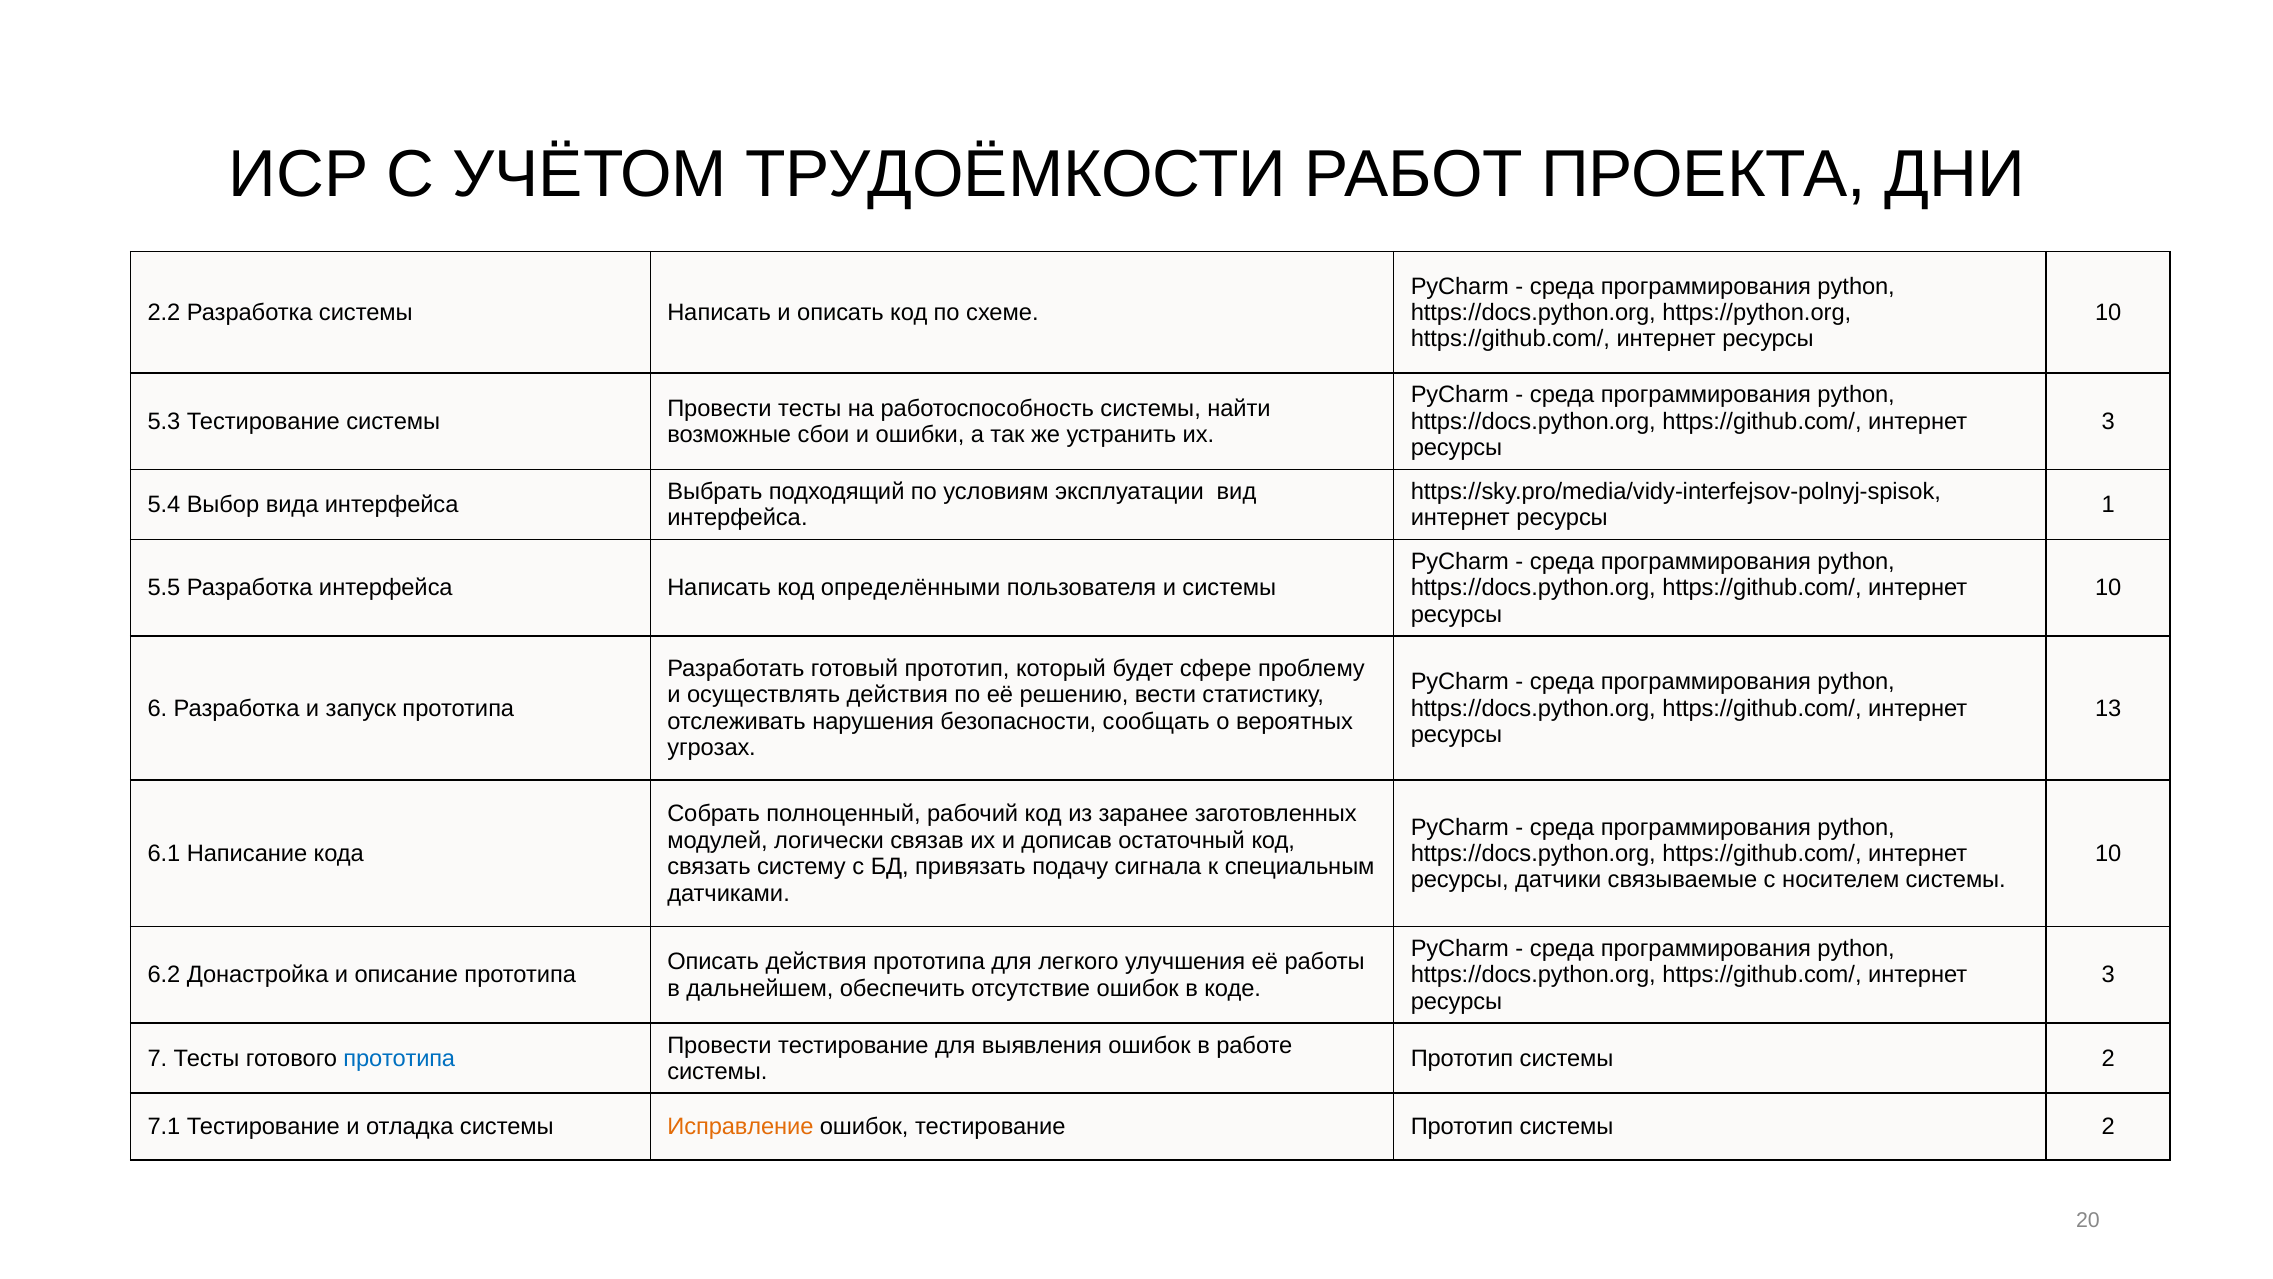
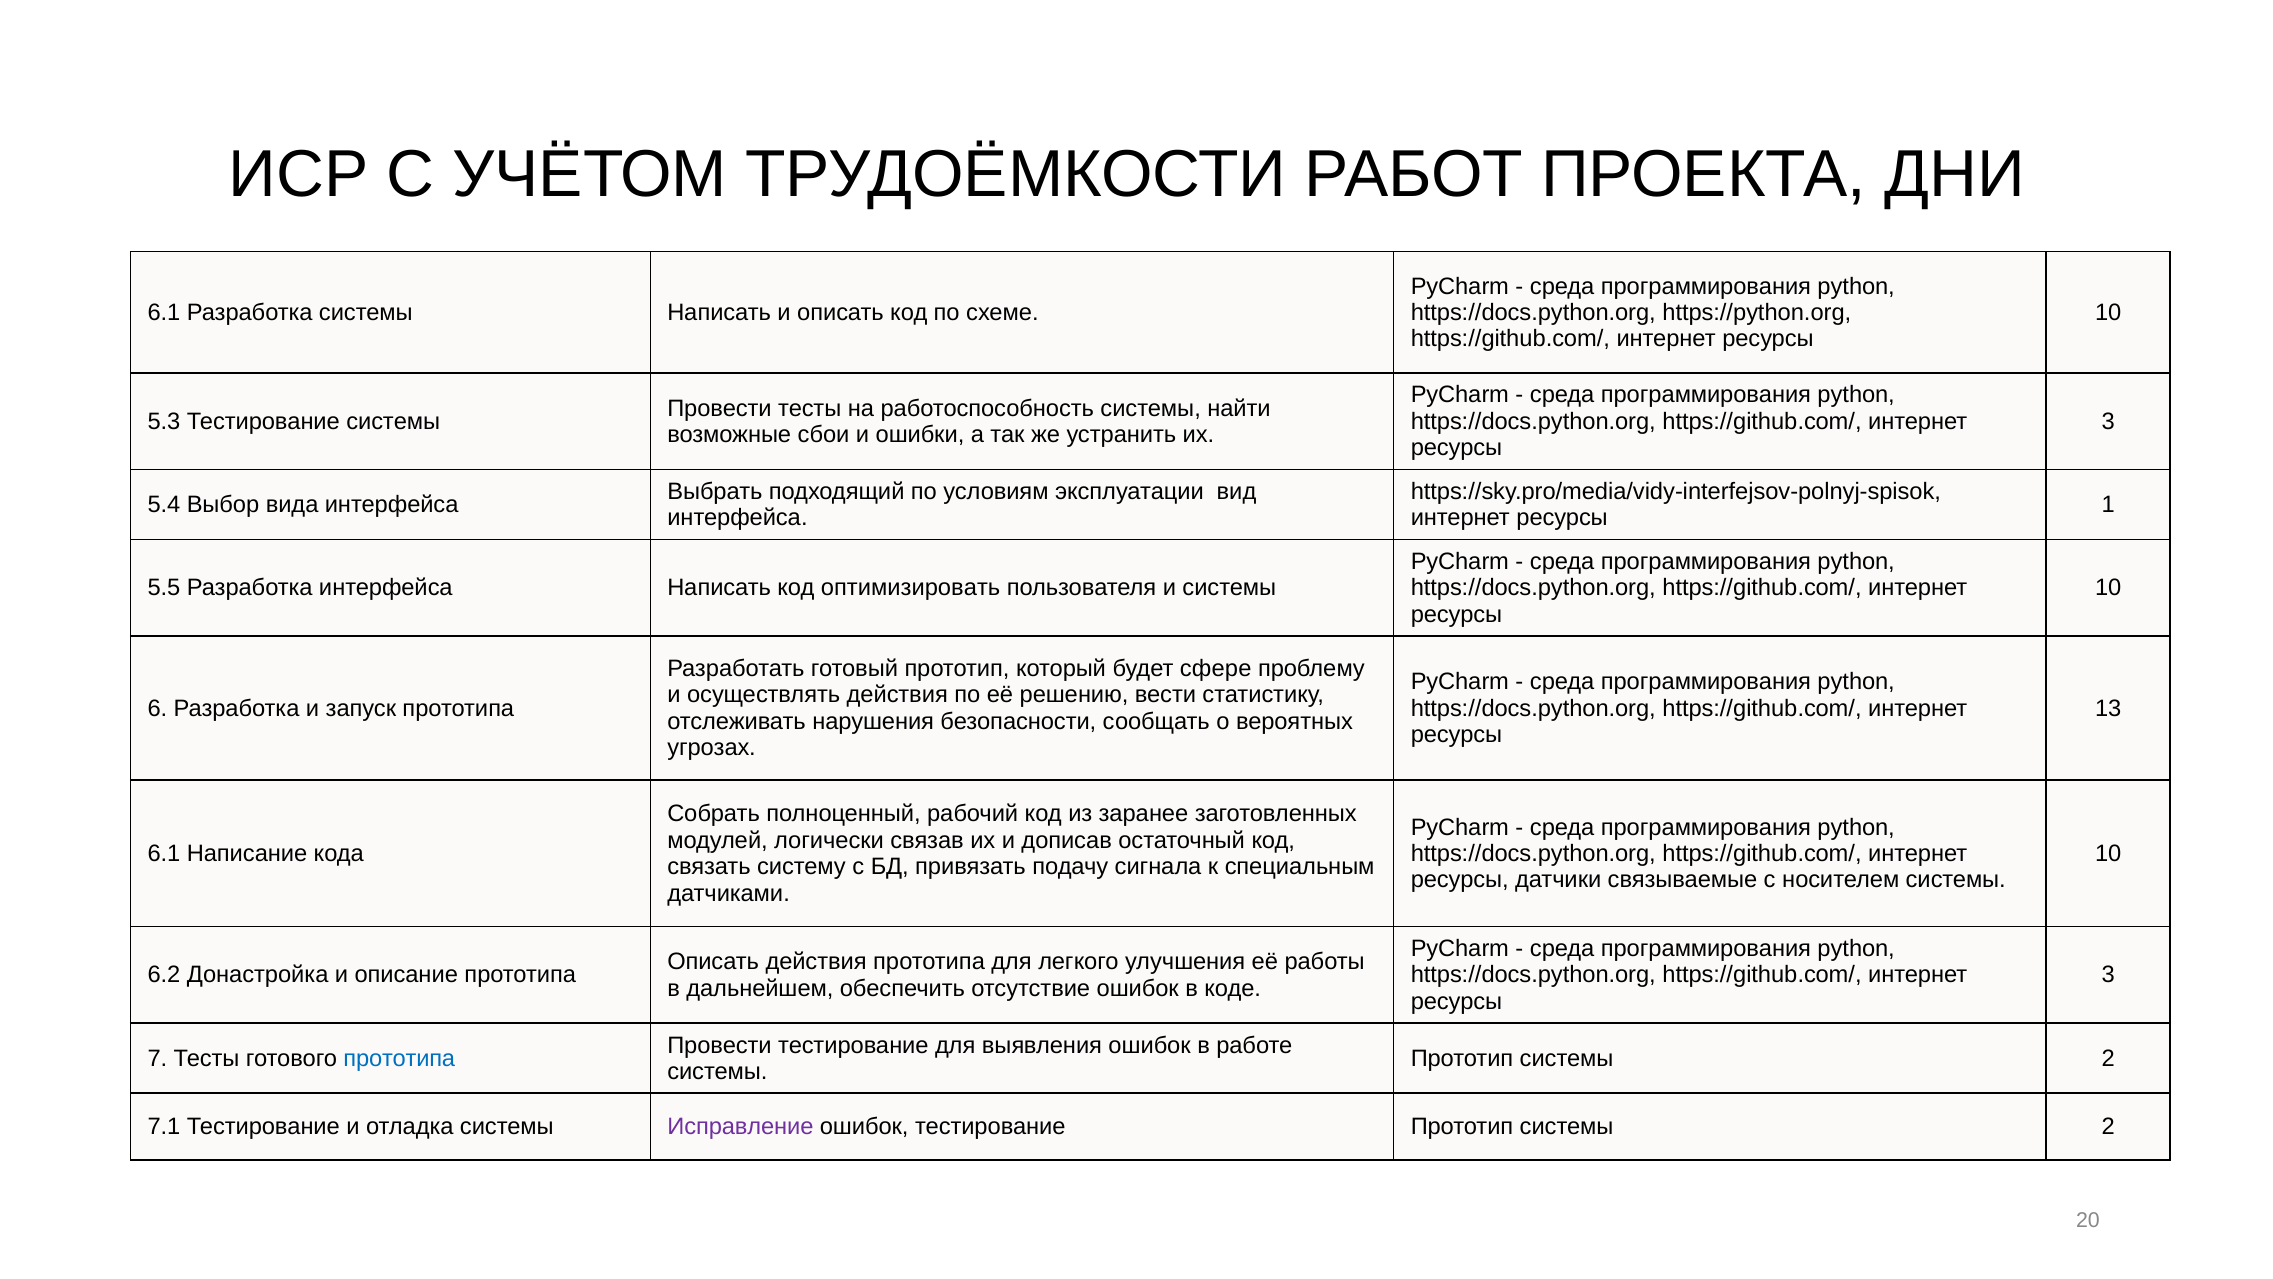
2.2: 2.2 -> 6.1 (164, 313)
определёнными: определёнными -> оптимизировать (911, 588)
Исправление colour: orange -> purple (740, 1126)
